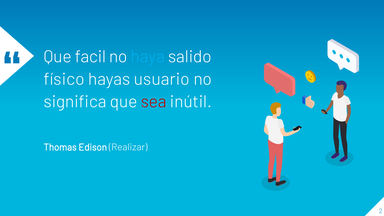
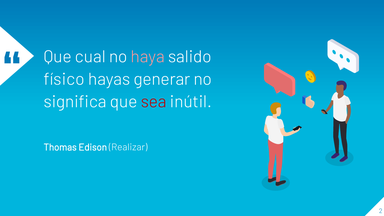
facil: facil -> cual (90, 57)
haya colour: light blue -> pink (148, 57)
usuario: usuario -> generar (162, 79)
